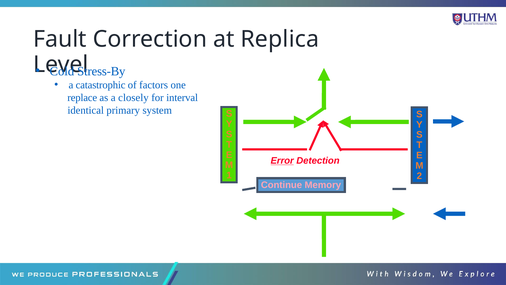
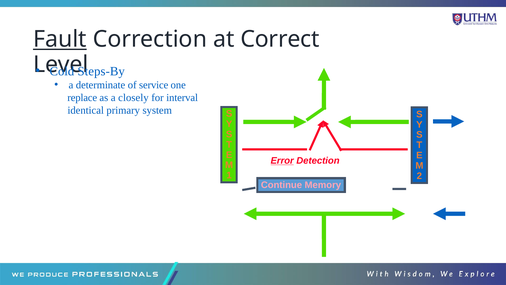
Fault underline: none -> present (60, 39)
Replica: Replica -> Correct (280, 39)
Stress-By: Stress-By -> Steps-By (101, 71)
catastrophic: catastrophic -> determinate (101, 85)
factors: factors -> service (154, 85)
